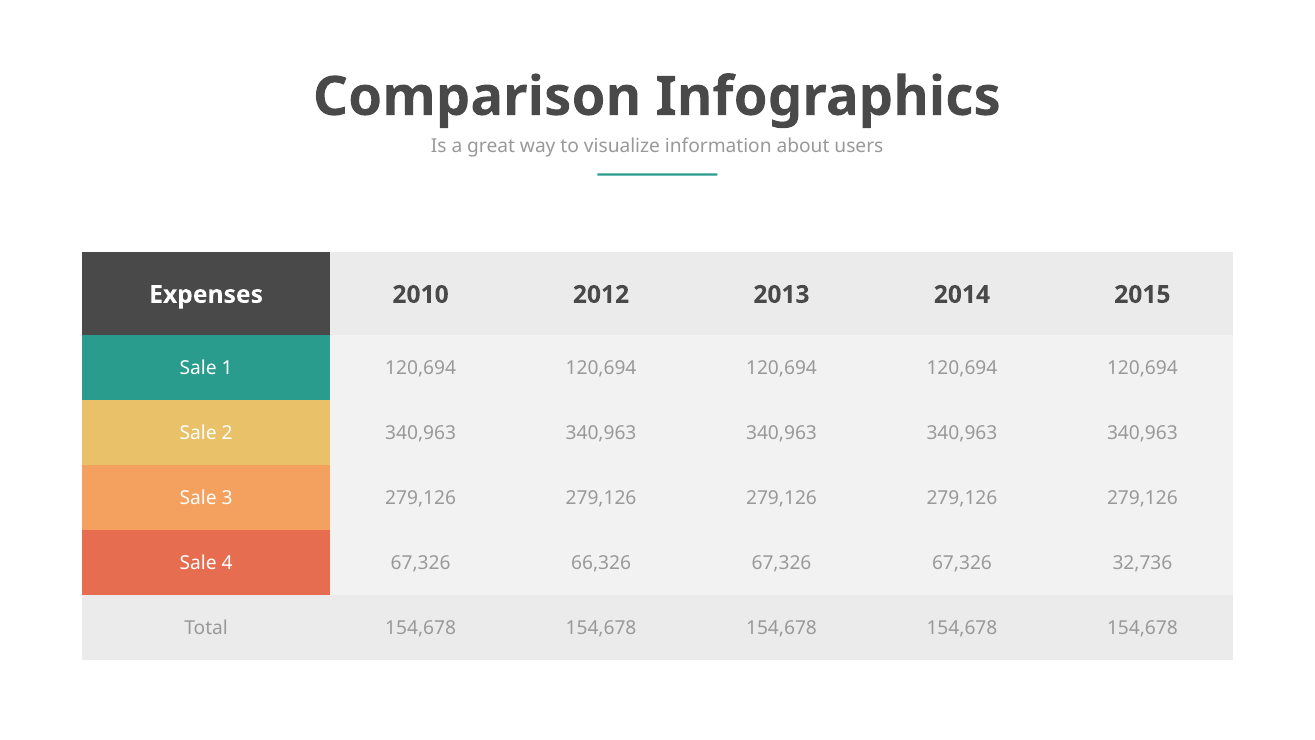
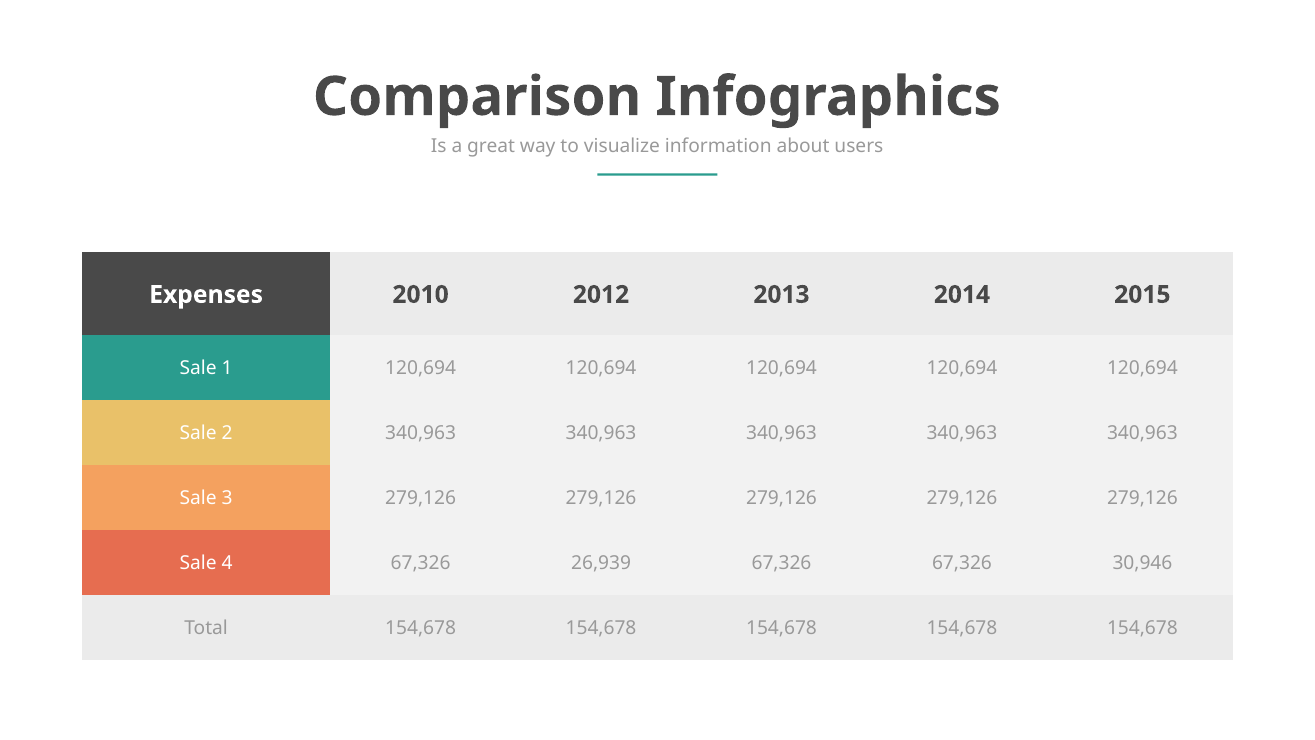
66,326: 66,326 -> 26,939 (601, 563)
32,736: 32,736 -> 30,946 (1142, 563)
